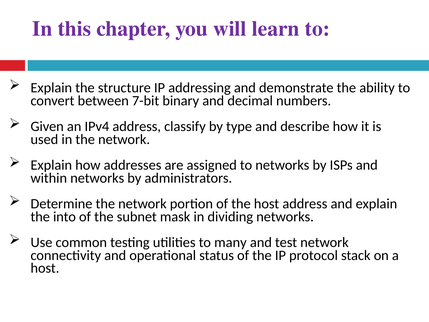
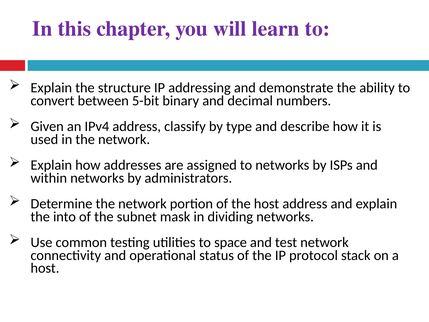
7-bit: 7-bit -> 5-bit (146, 101)
many: many -> space (231, 242)
